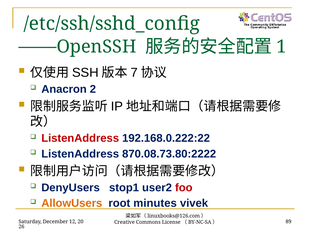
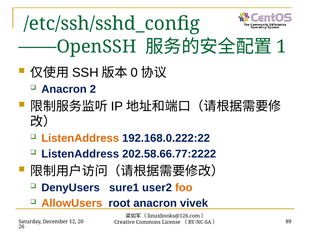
7: 7 -> 0 (134, 73)
ListenAddress colour: red -> orange (80, 139)
870.08.73.80:2222: 870.08.73.80:2222 -> 202.58.66.77:2222 (169, 154)
stop1: stop1 -> sure1 (124, 188)
foo colour: red -> orange (184, 188)
root minutes: minutes -> anacron (155, 204)
